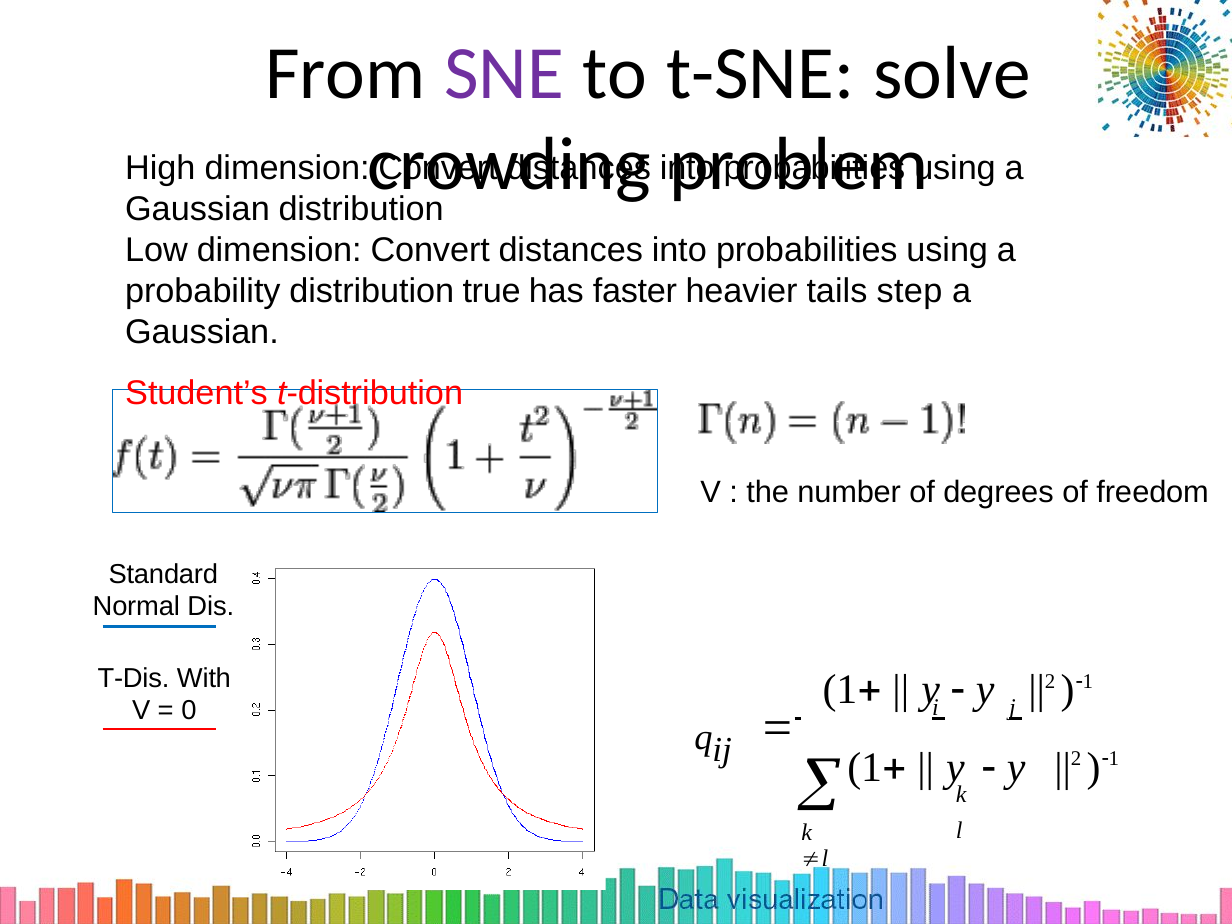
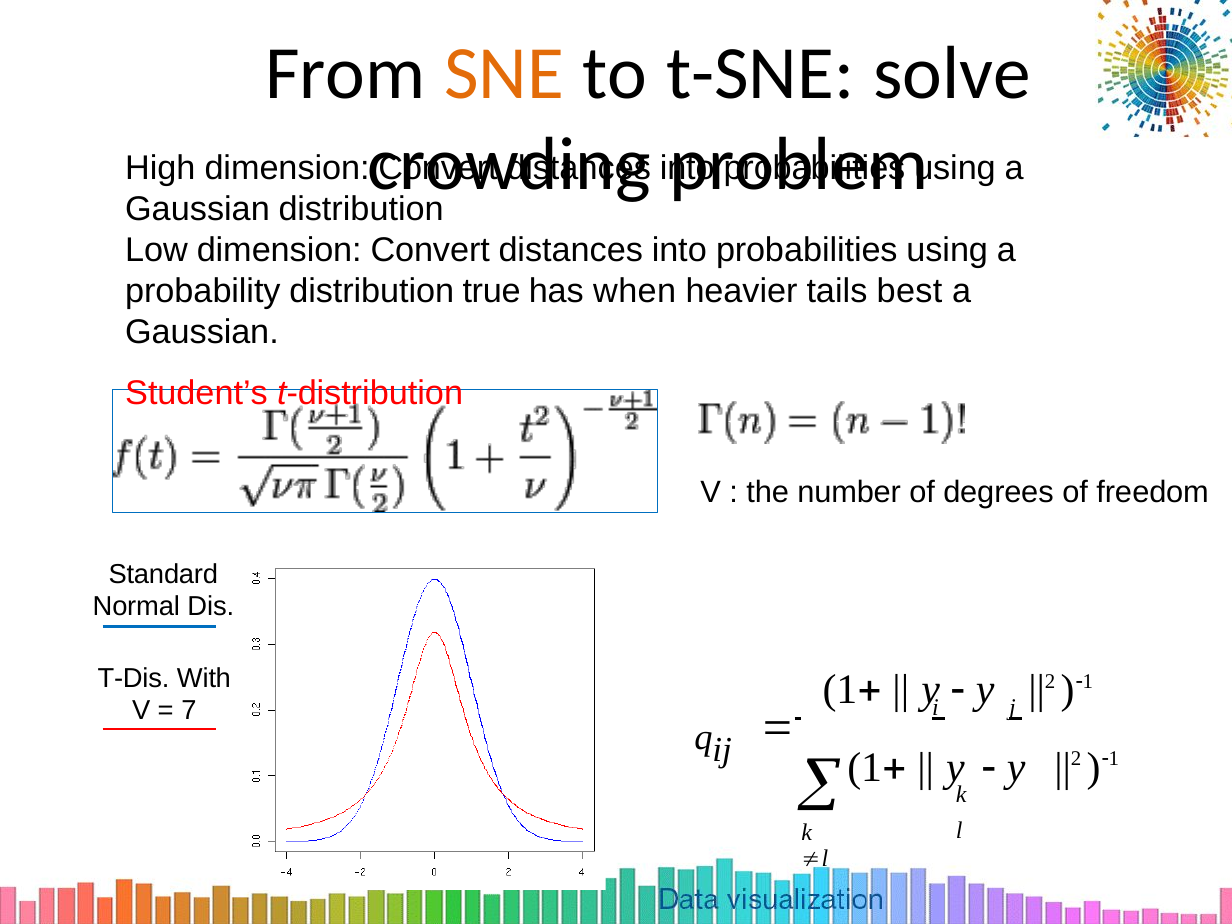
SNE colour: purple -> orange (504, 74)
faster: faster -> when (635, 291)
step: step -> best (910, 291)
0: 0 -> 7 (189, 711)
